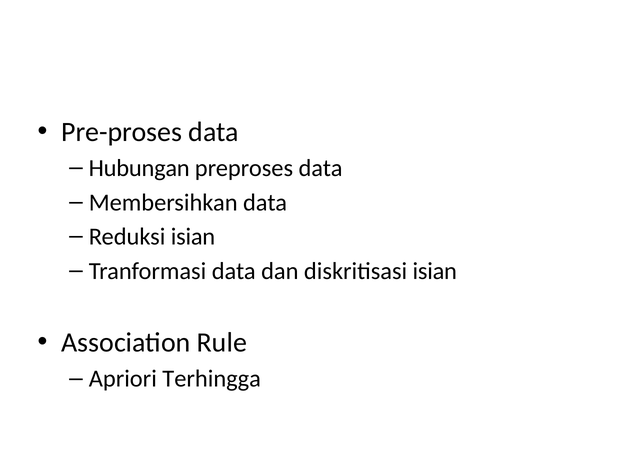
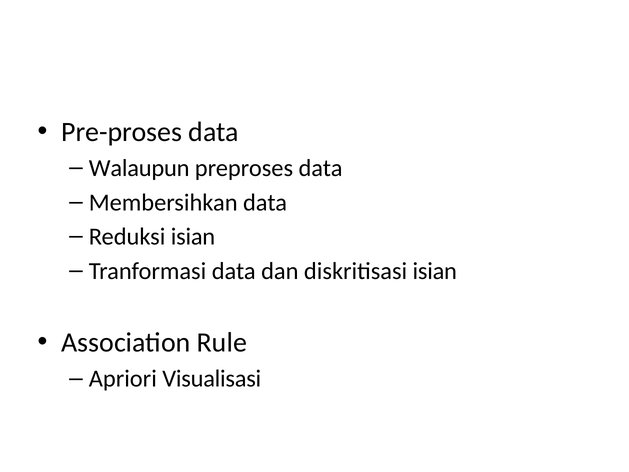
Hubungan: Hubungan -> Walaupun (139, 168)
Terhingga: Terhingga -> Visualisasi (212, 379)
